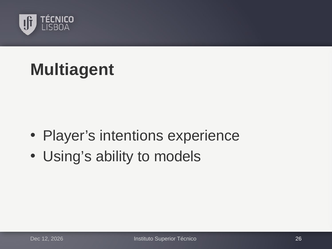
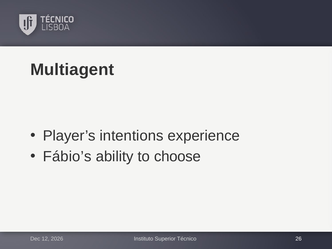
Using’s: Using’s -> Fábio’s (67, 157)
models: models -> choose (177, 157)
